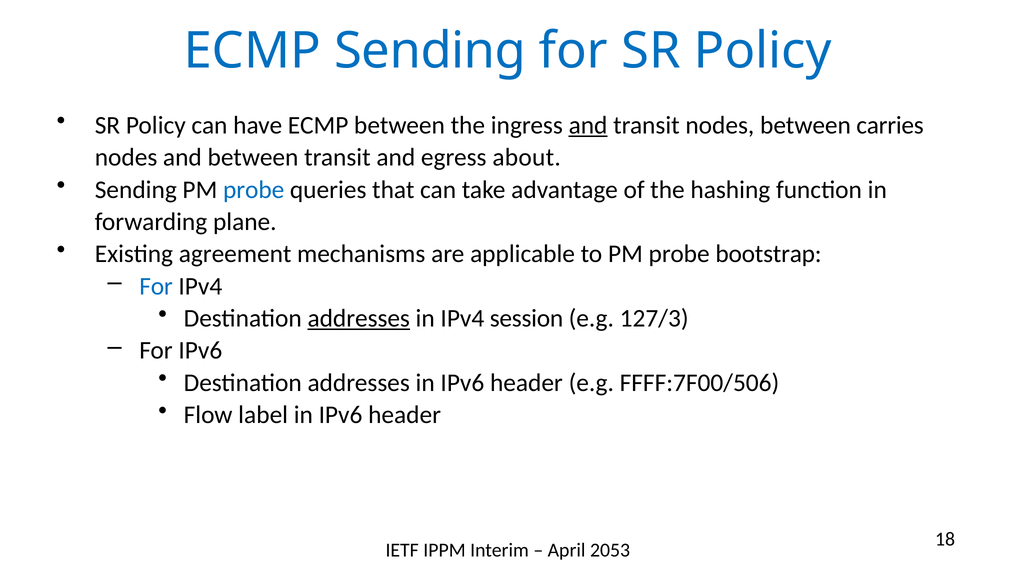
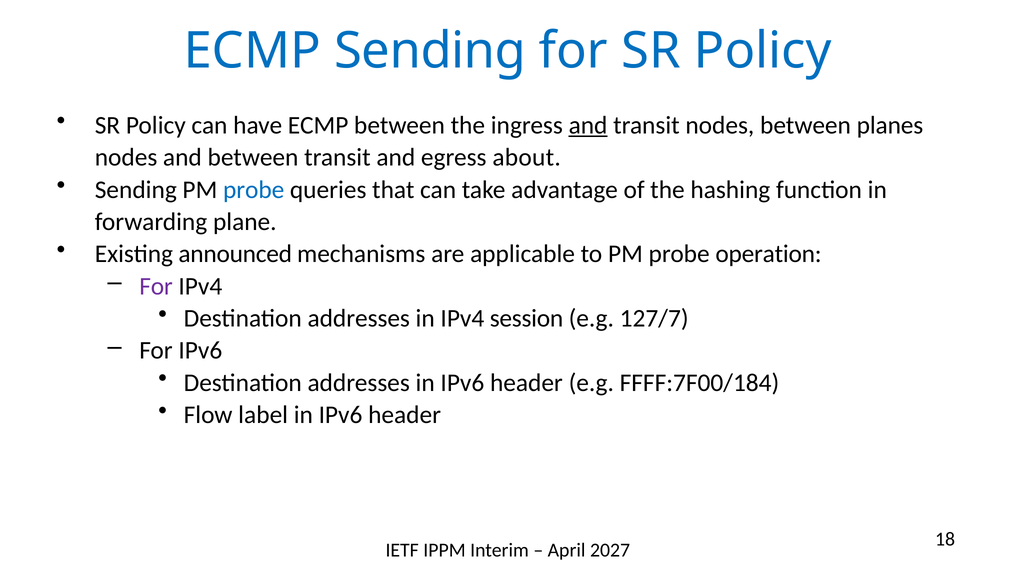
carries: carries -> planes (890, 125)
agreement: agreement -> announced (235, 254)
bootstrap: bootstrap -> operation (769, 254)
For colour: blue -> purple (156, 286)
addresses underline: present -> none (359, 318)
127/3: 127/3 -> 127/7 (654, 318)
FFFF:7F00/506: FFFF:7F00/506 -> FFFF:7F00/184 (699, 382)
2053: 2053 -> 2027 (610, 550)
